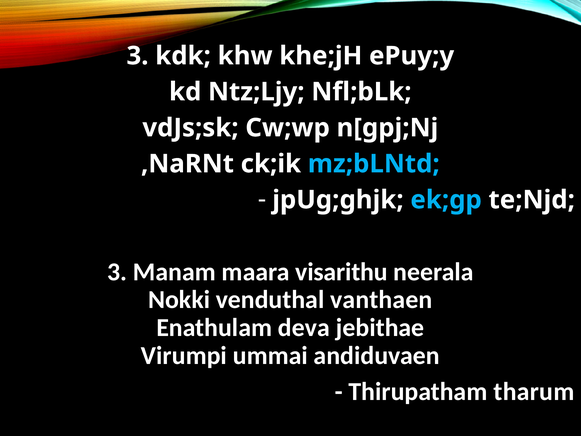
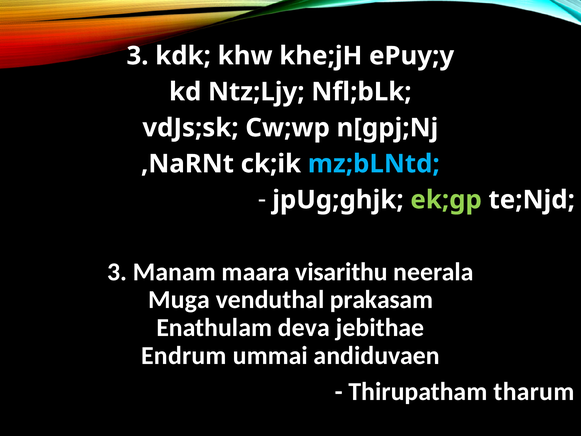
ek;gp colour: light blue -> light green (446, 200)
Nokki: Nokki -> Muga (179, 300)
vanthaen: vanthaen -> prakasam (382, 300)
Virumpi: Virumpi -> Endrum (184, 355)
